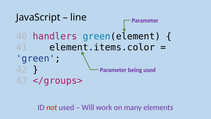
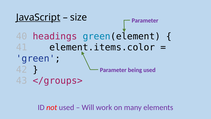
JavaScript underline: none -> present (38, 17)
line: line -> size (79, 17)
handlers: handlers -> headings (55, 36)
